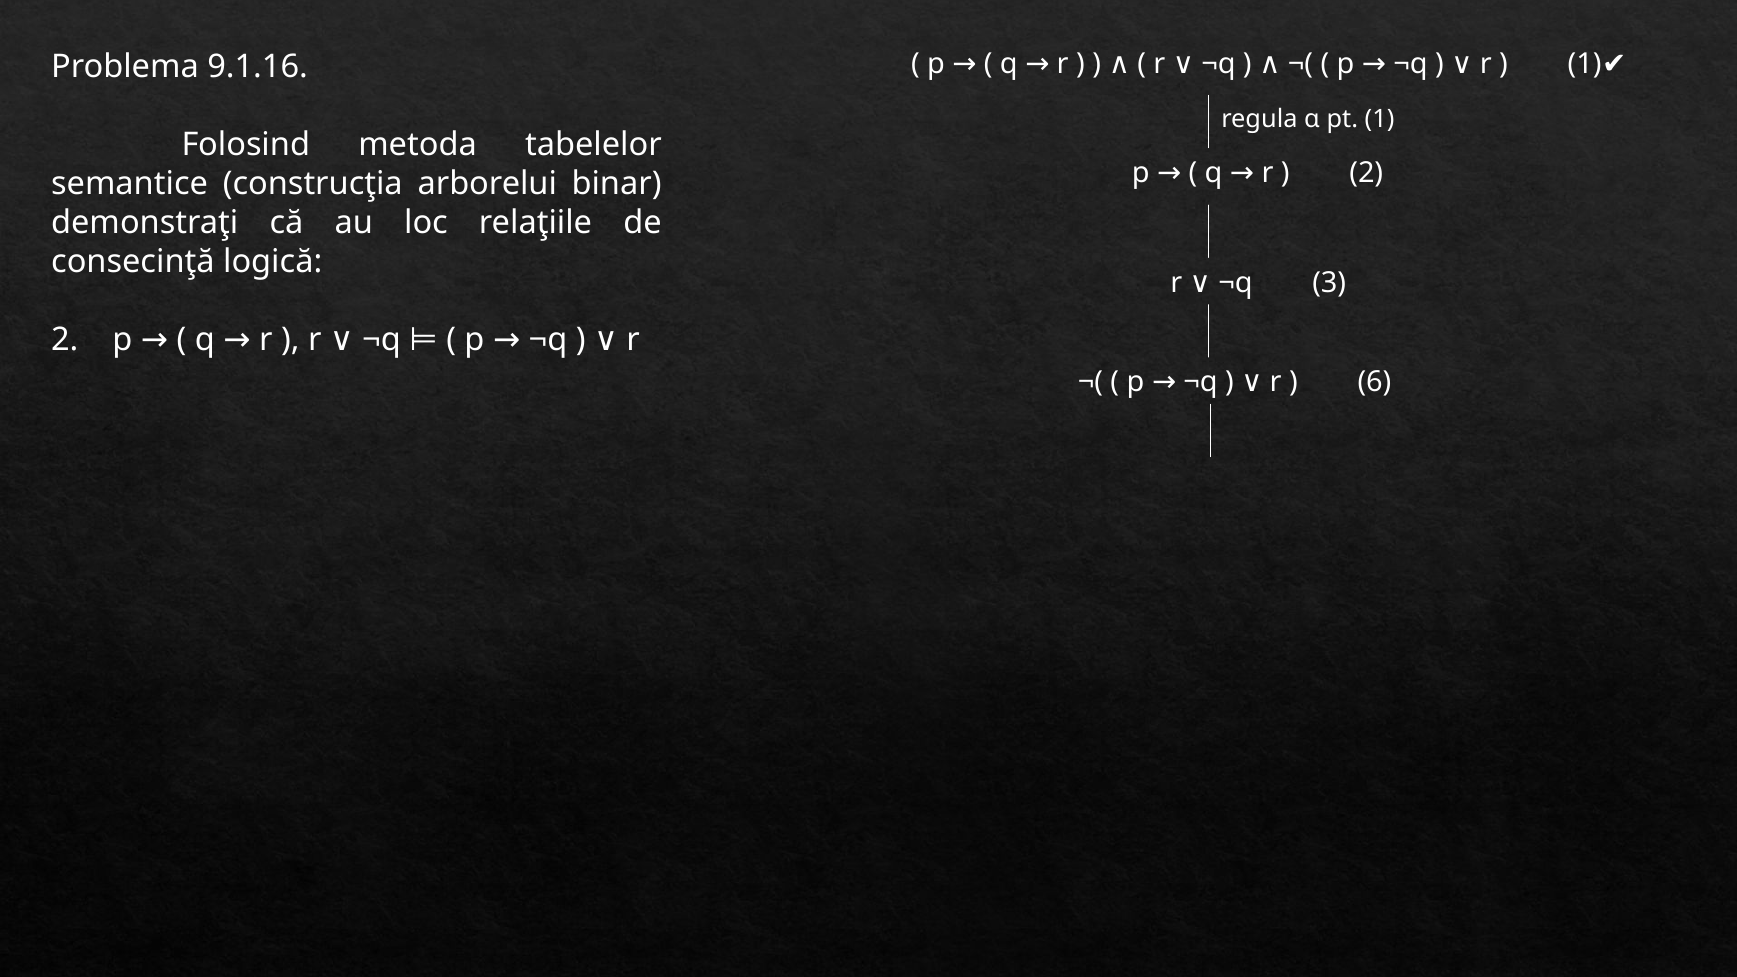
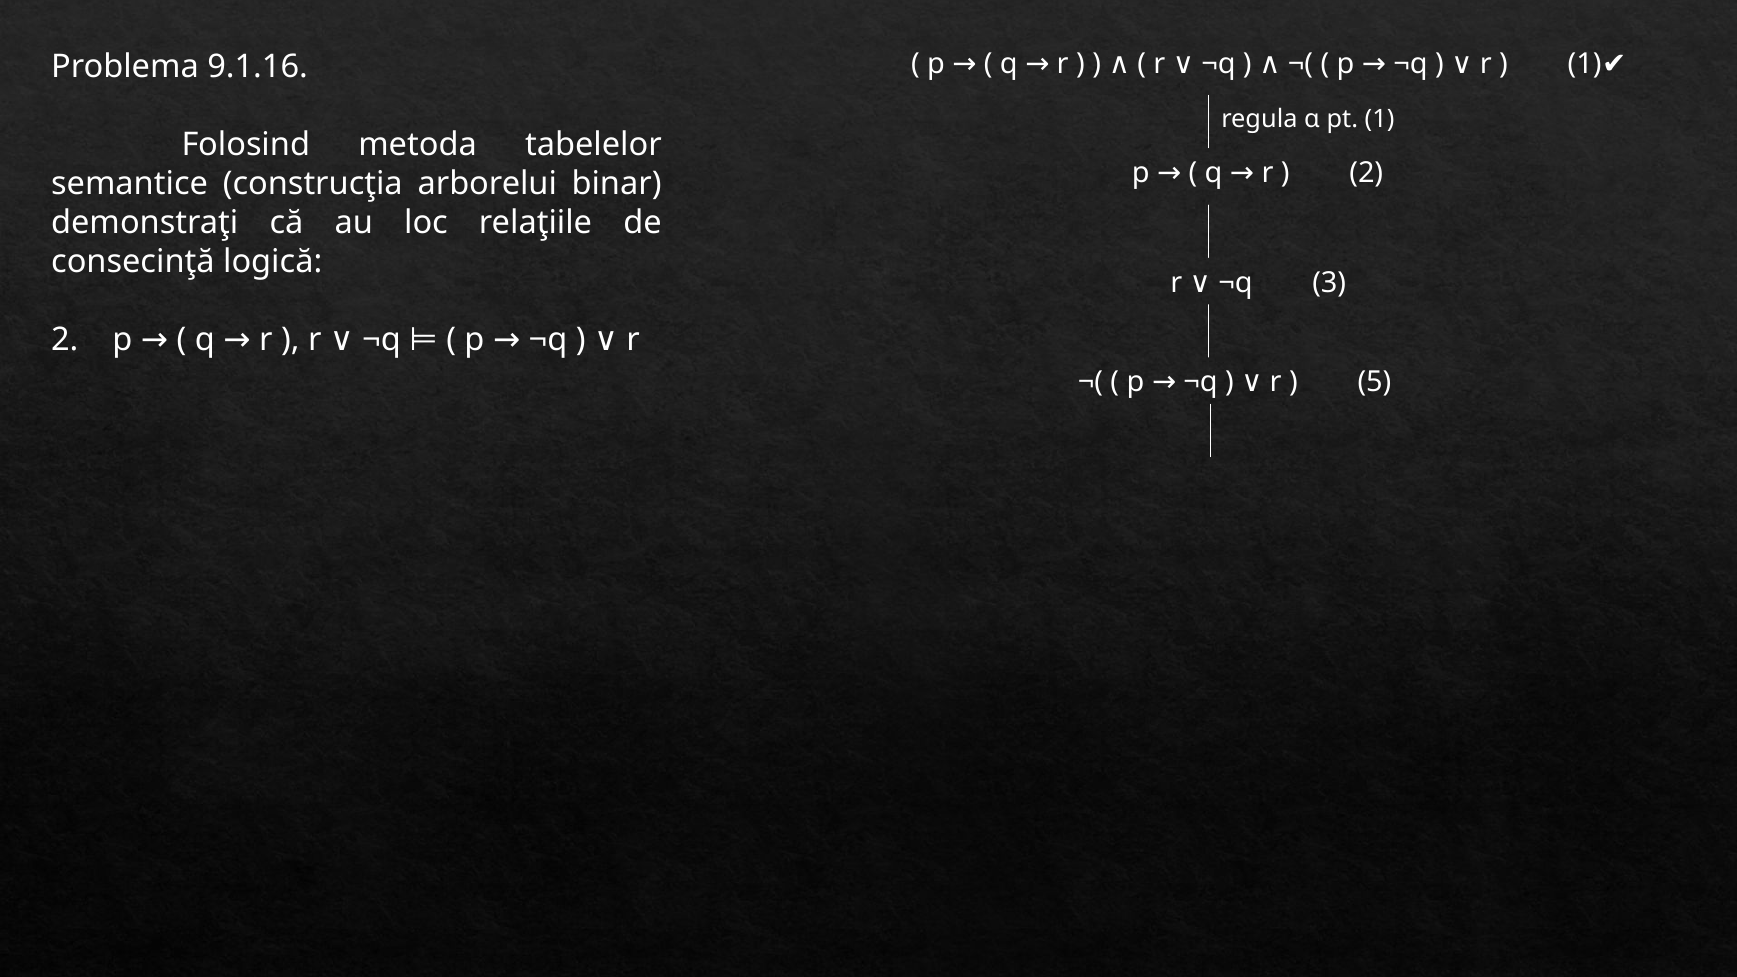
6: 6 -> 5 (1374, 382)
